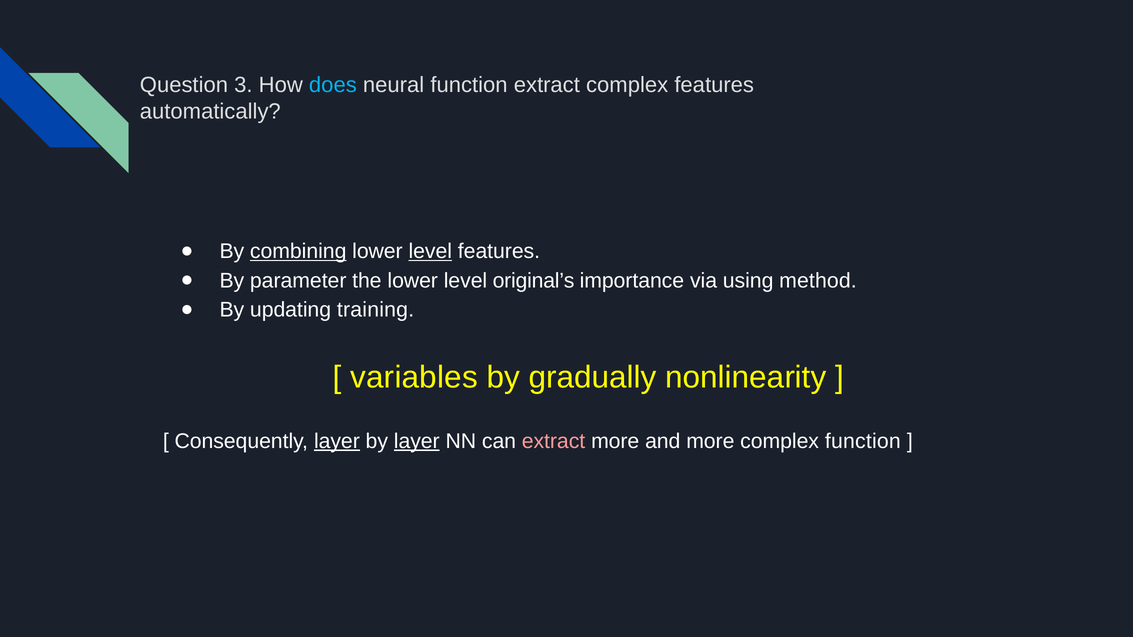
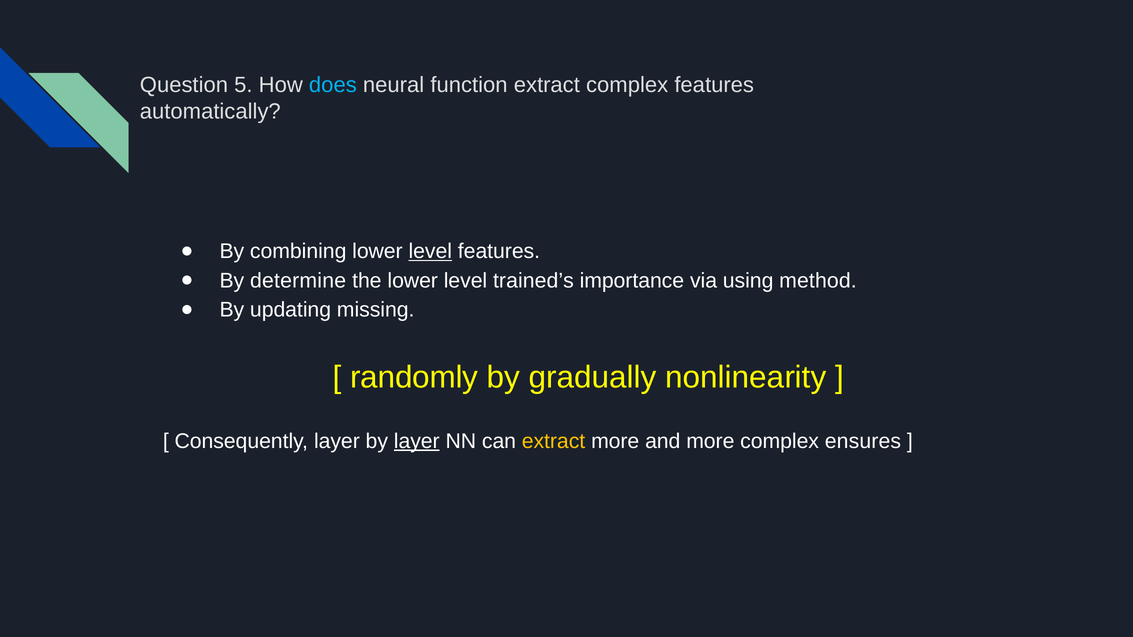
3: 3 -> 5 (243, 85)
combining underline: present -> none (298, 252)
parameter: parameter -> determine (298, 281)
original’s: original’s -> trained’s (533, 281)
training: training -> missing (376, 310)
variables: variables -> randomly (414, 377)
layer underline: present -> none (337, 441)
extract colour: pink -> yellow (553, 441)
complex function: function -> ensures (863, 441)
